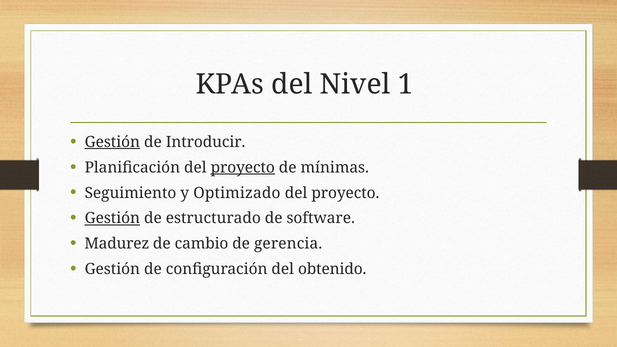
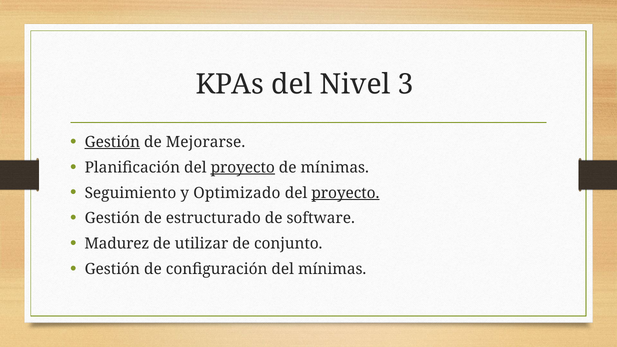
1: 1 -> 3 (406, 85)
Introducir: Introducir -> Mejorarse (206, 142)
proyecto underline: none -> present (345, 193)
Gestión underline: present -> none (112, 218)
cambio: cambio -> utilizar (202, 244)
gerencia: gerencia -> conjunto (288, 244)
del obtenido: obtenido -> mínimas (332, 269)
